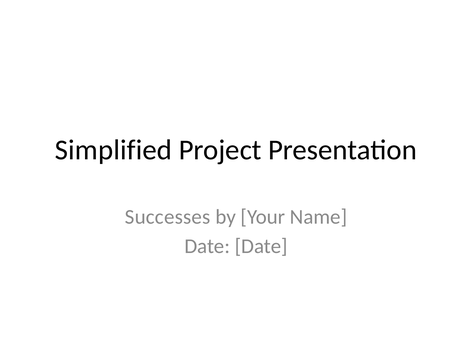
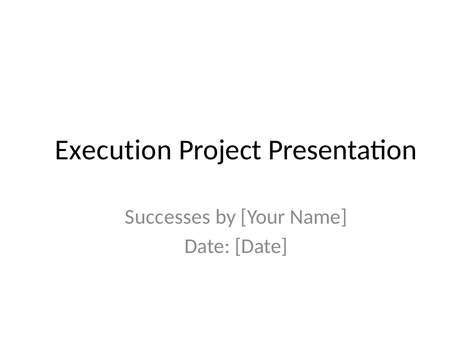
Simplified: Simplified -> Execution (113, 150)
